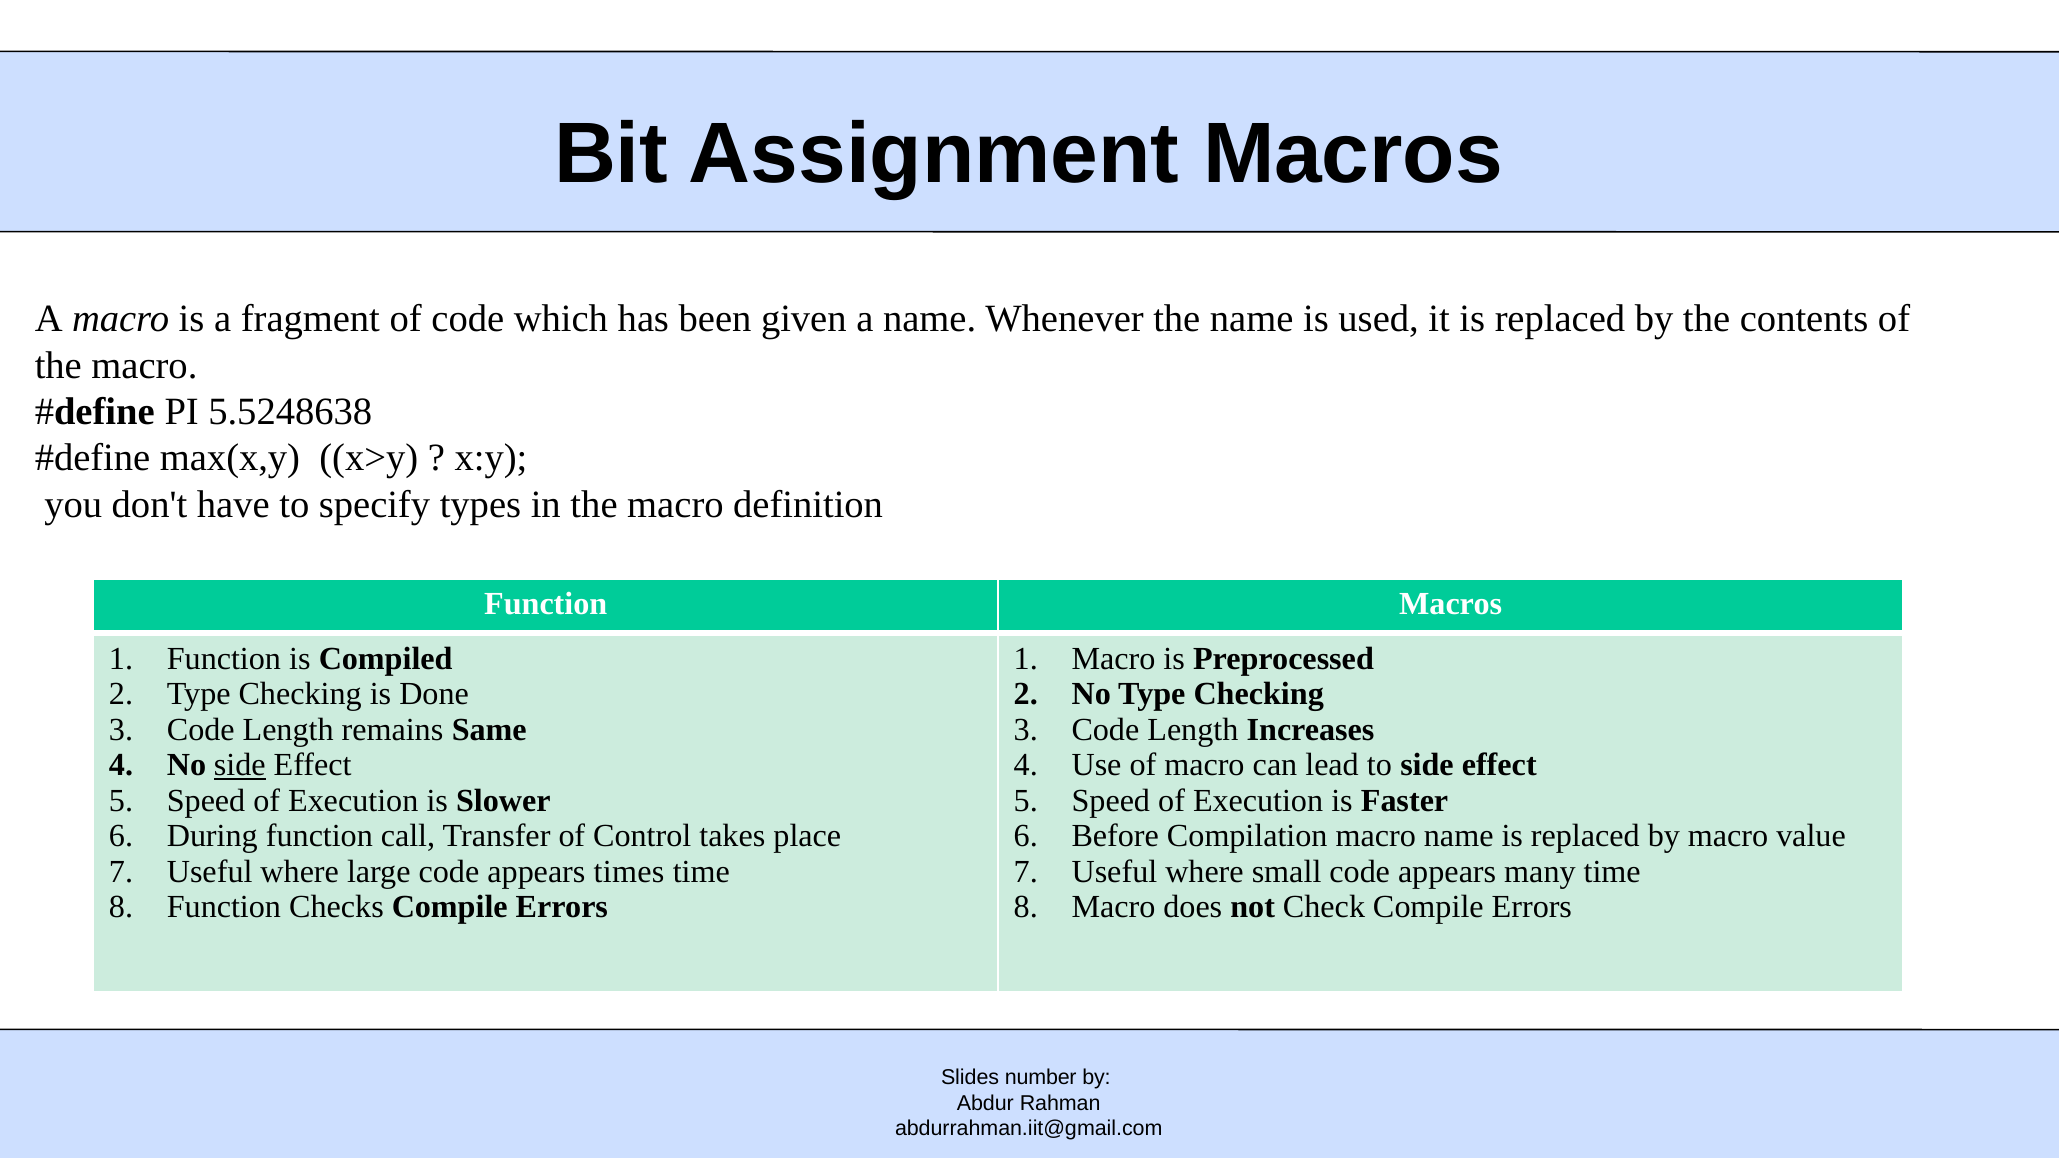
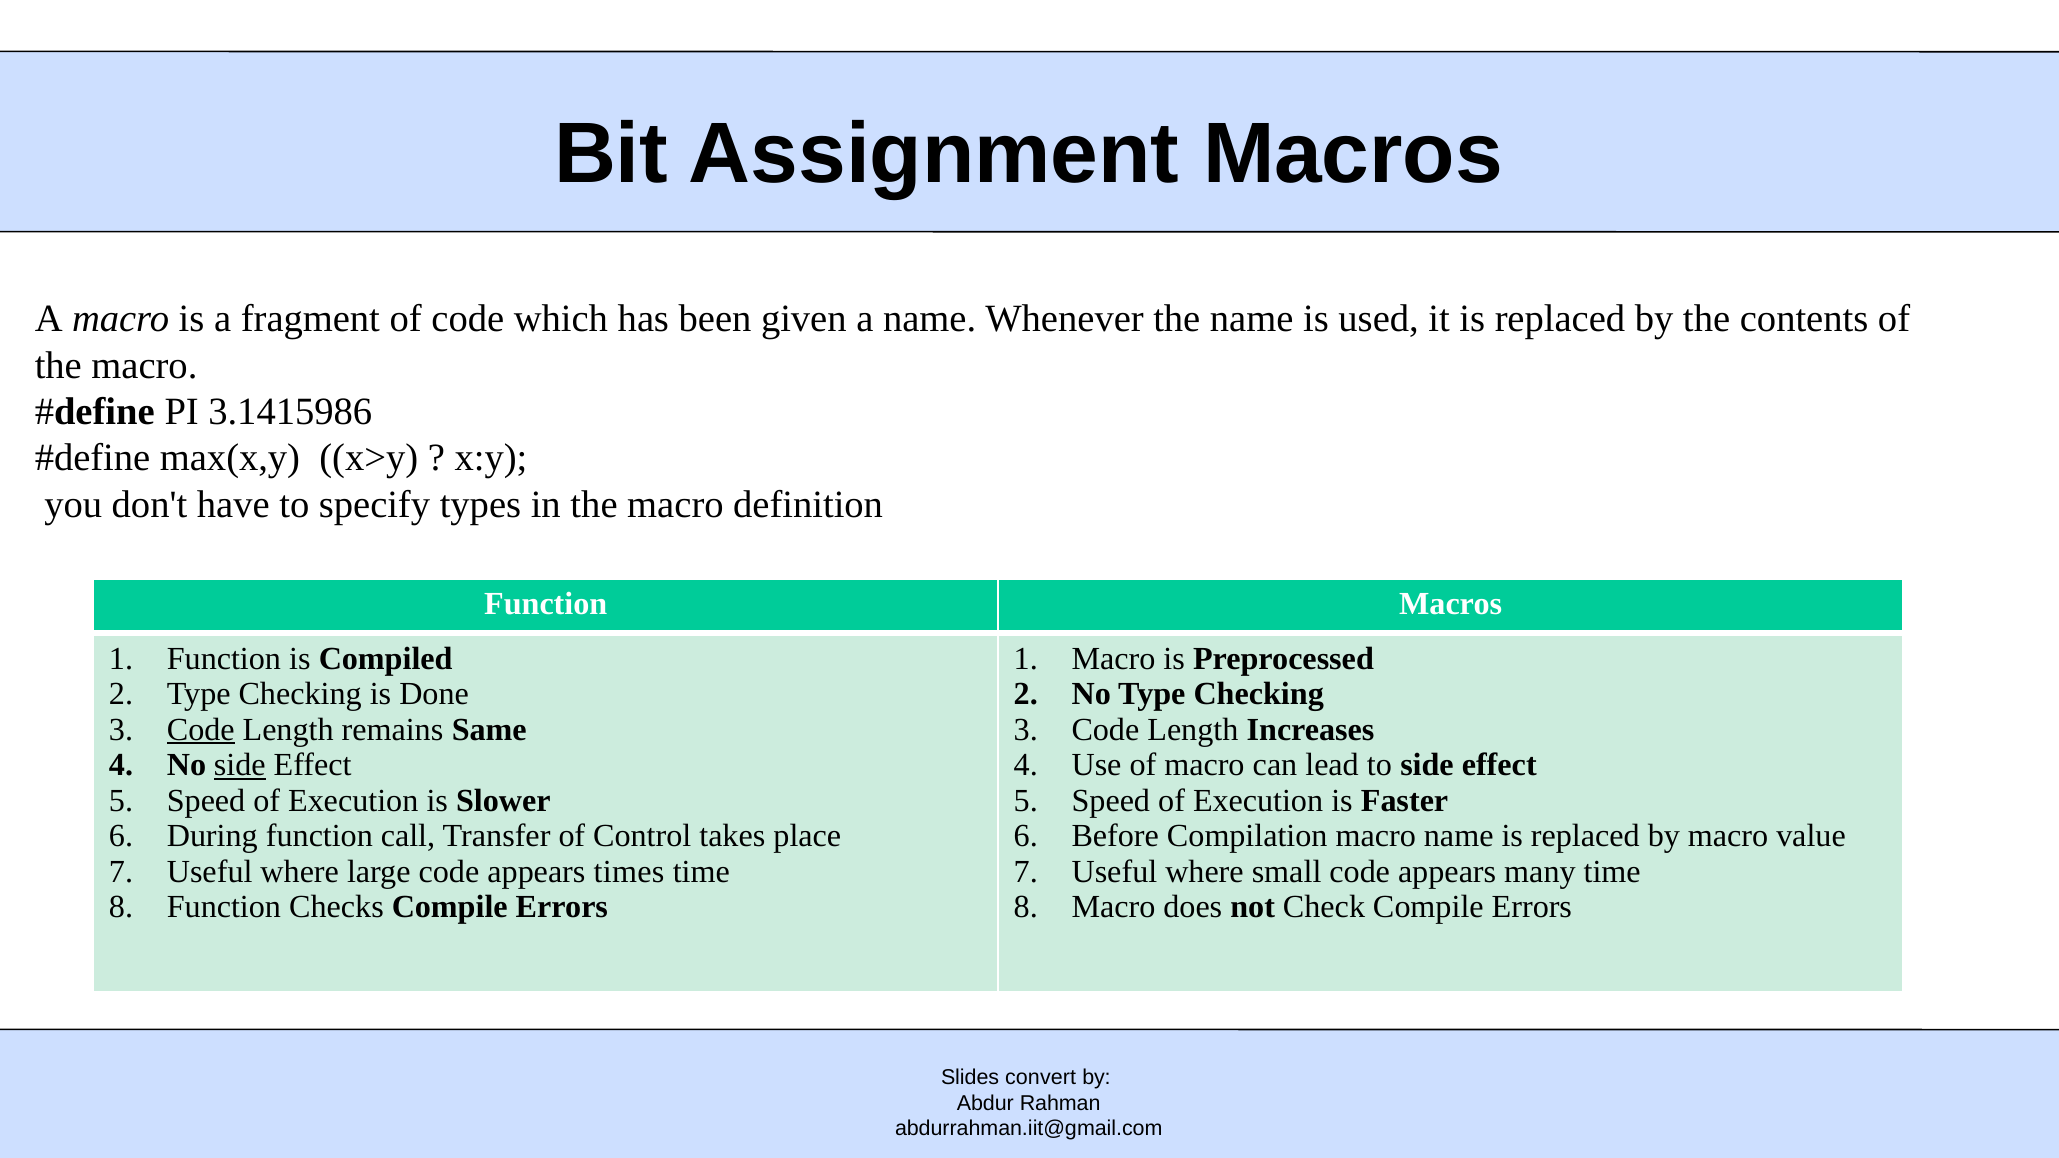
5.5248638: 5.5248638 -> 3.1415986 (290, 412)
Code underline: none -> present (201, 730)
number: number -> convert (1041, 1078)
